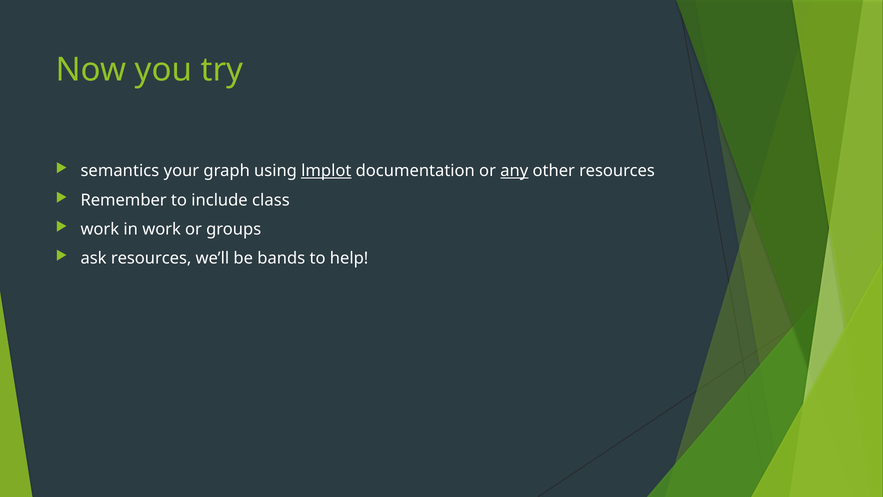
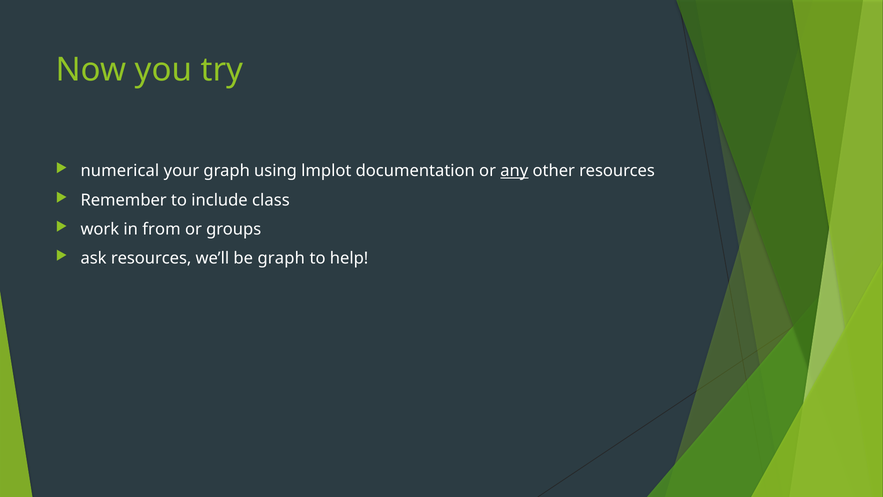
semantics: semantics -> numerical (120, 171)
lmplot underline: present -> none (326, 171)
in work: work -> from (161, 229)
be bands: bands -> graph (281, 258)
